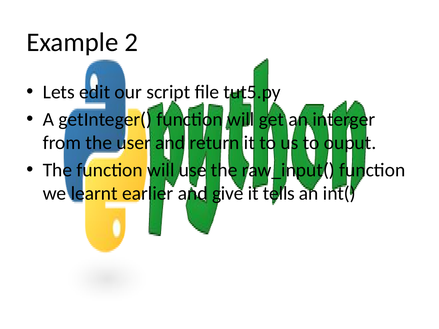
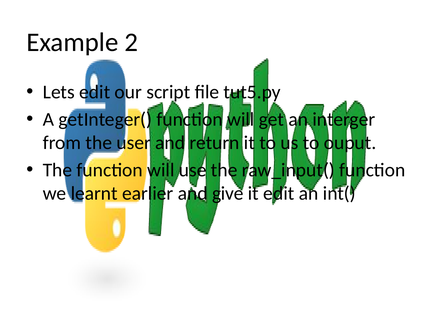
it tells: tells -> edit (279, 194)
